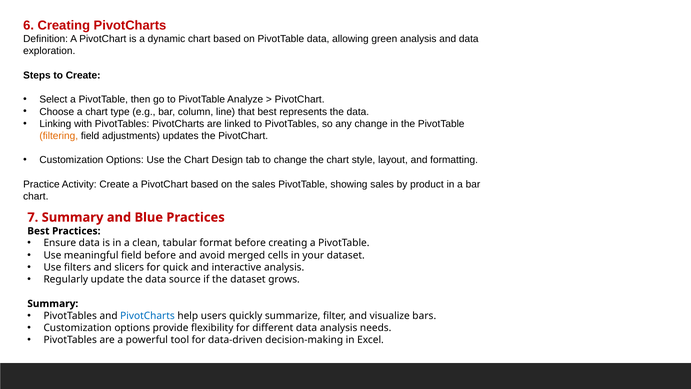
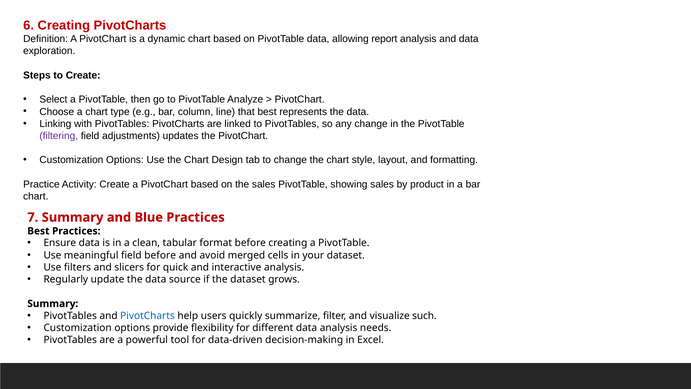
green: green -> report (384, 39)
filtering colour: orange -> purple (59, 136)
bars: bars -> such (424, 316)
